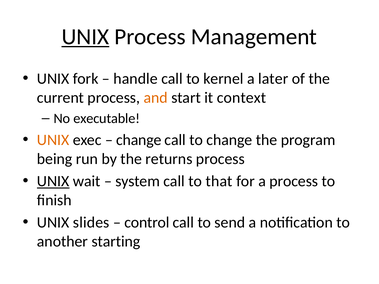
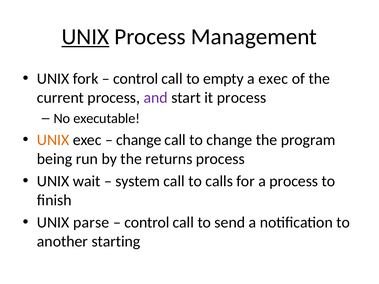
handle: handle -> control (136, 79)
kernel: kernel -> empty (223, 79)
a later: later -> exec (273, 79)
and colour: orange -> purple (156, 98)
it context: context -> process (242, 98)
UNIX underline: present -> none (53, 181)
that: that -> calls (219, 181)
slides: slides -> parse (91, 223)
